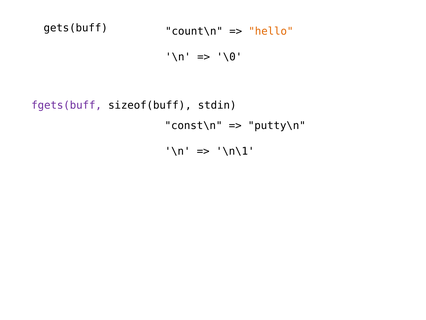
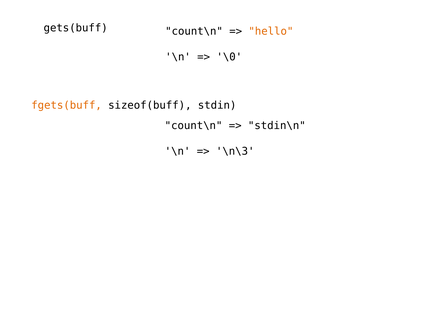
fgets(buff colour: purple -> orange (67, 105)
const\n: const\n -> count\n (194, 125)
putty\n: putty\n -> stdin\n (277, 125)
\n\1: \n\1 -> \n\3 (235, 151)
